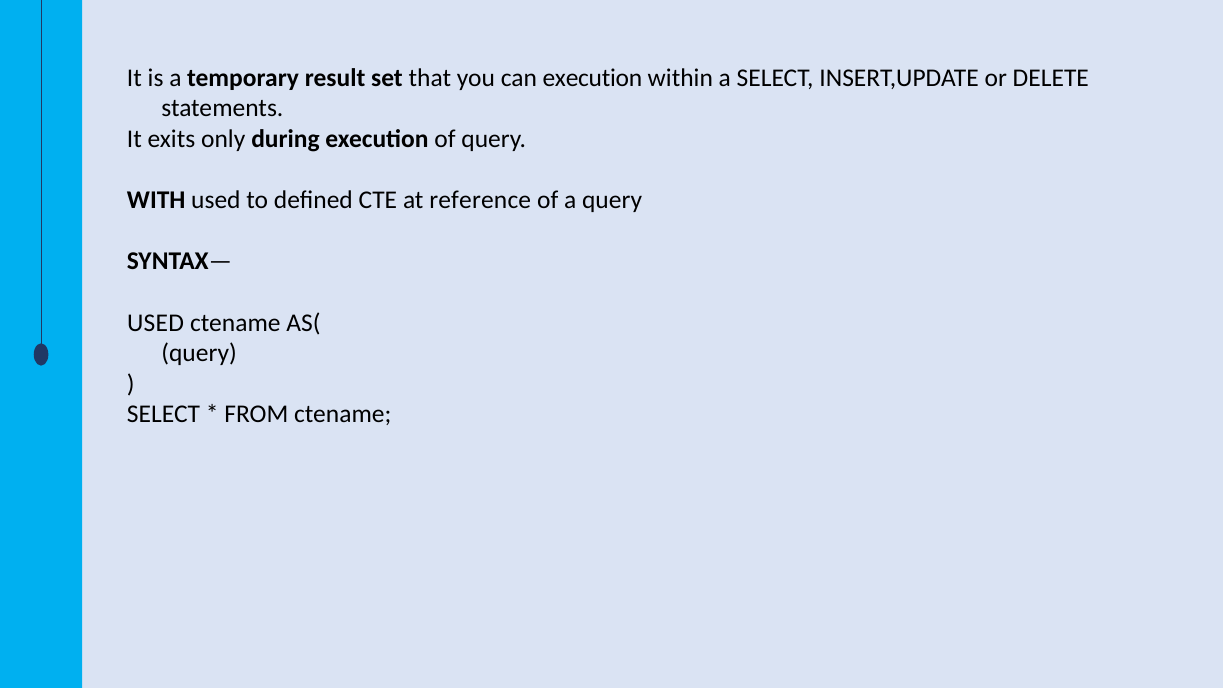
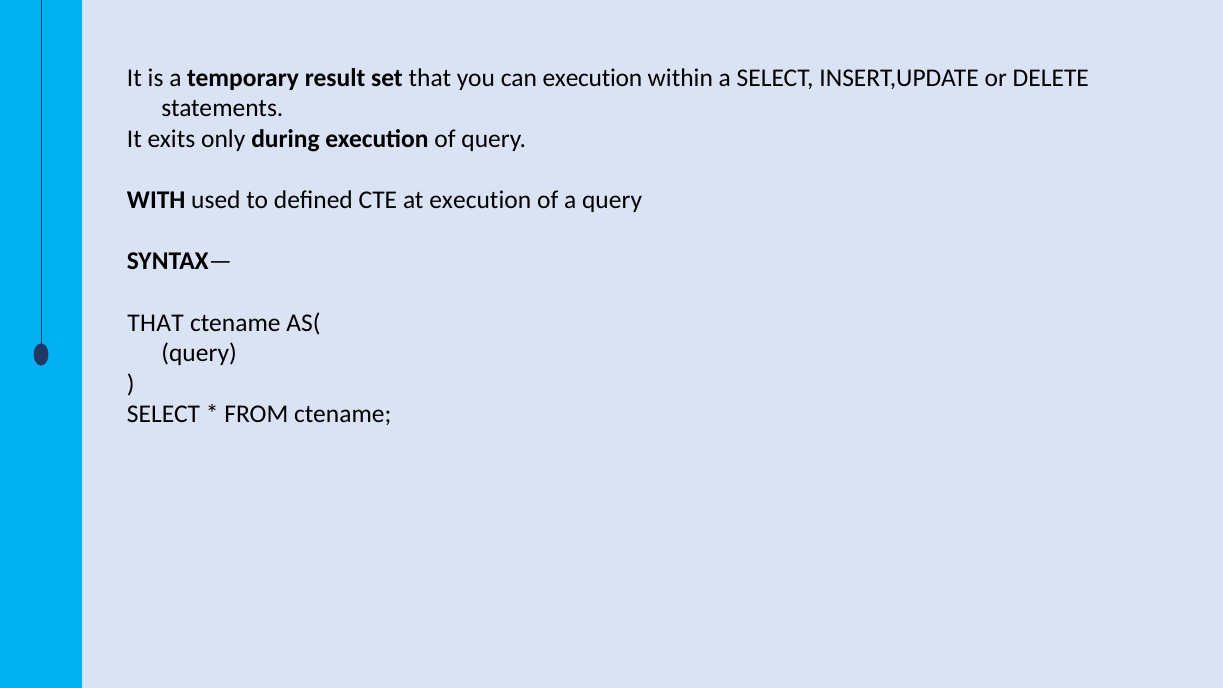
at reference: reference -> execution (480, 200)
USED: USED -> THAT (156, 323)
